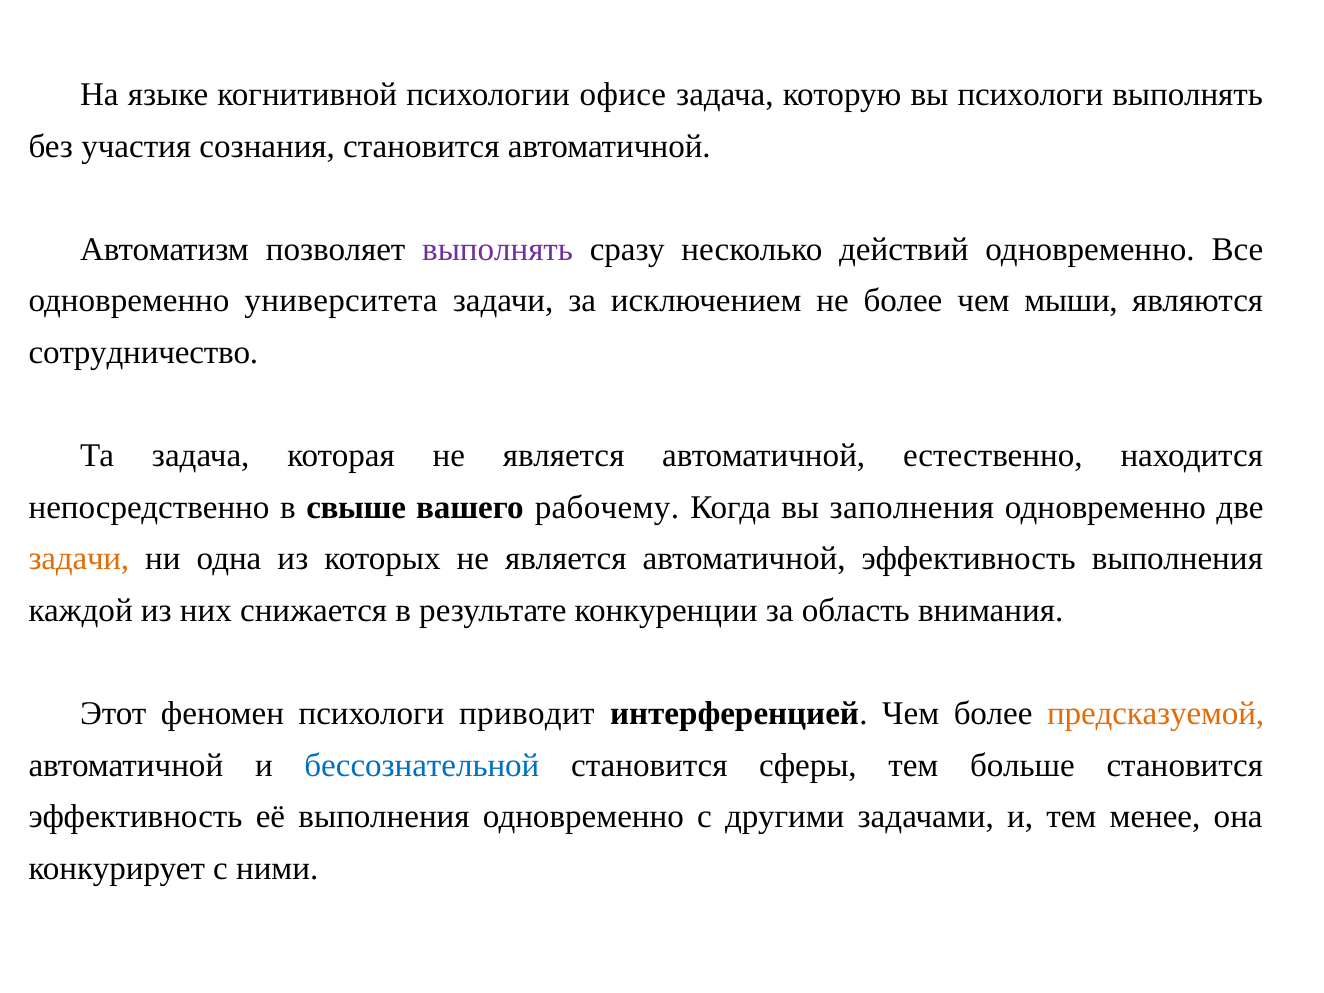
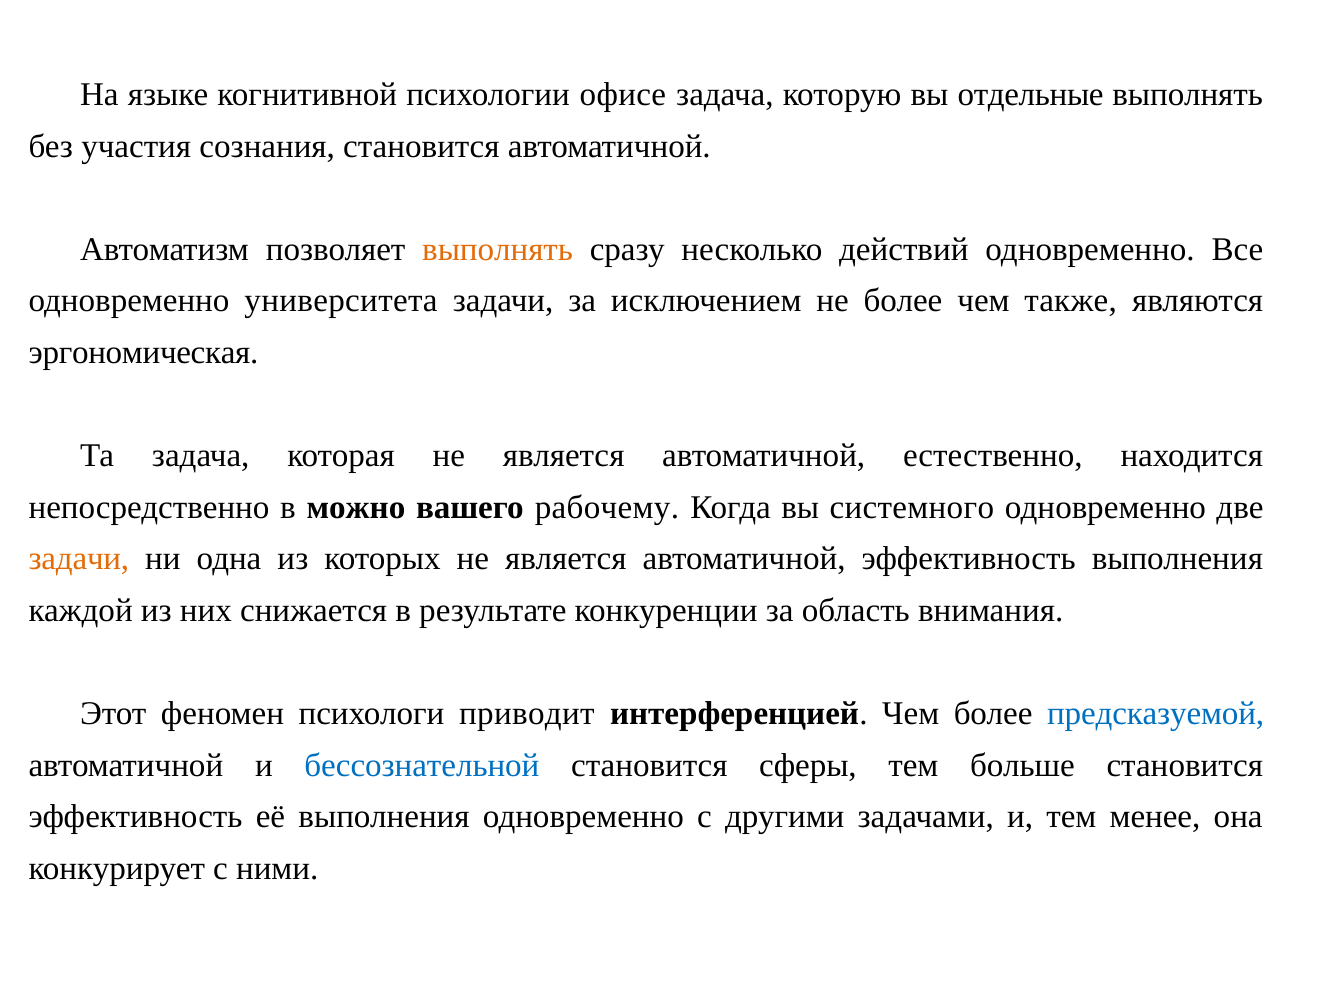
вы психологи: психологи -> отдельные (1031, 94)
выполнять colour: purple -> orange (498, 249)
мыши: мыши -> также (1071, 301)
сотрудничество: сотрудничество -> эргономическая (143, 352)
свыше: свыше -> можно (356, 507)
заполнения: заполнения -> системного (912, 507)
предсказуемой colour: orange -> blue (1156, 714)
